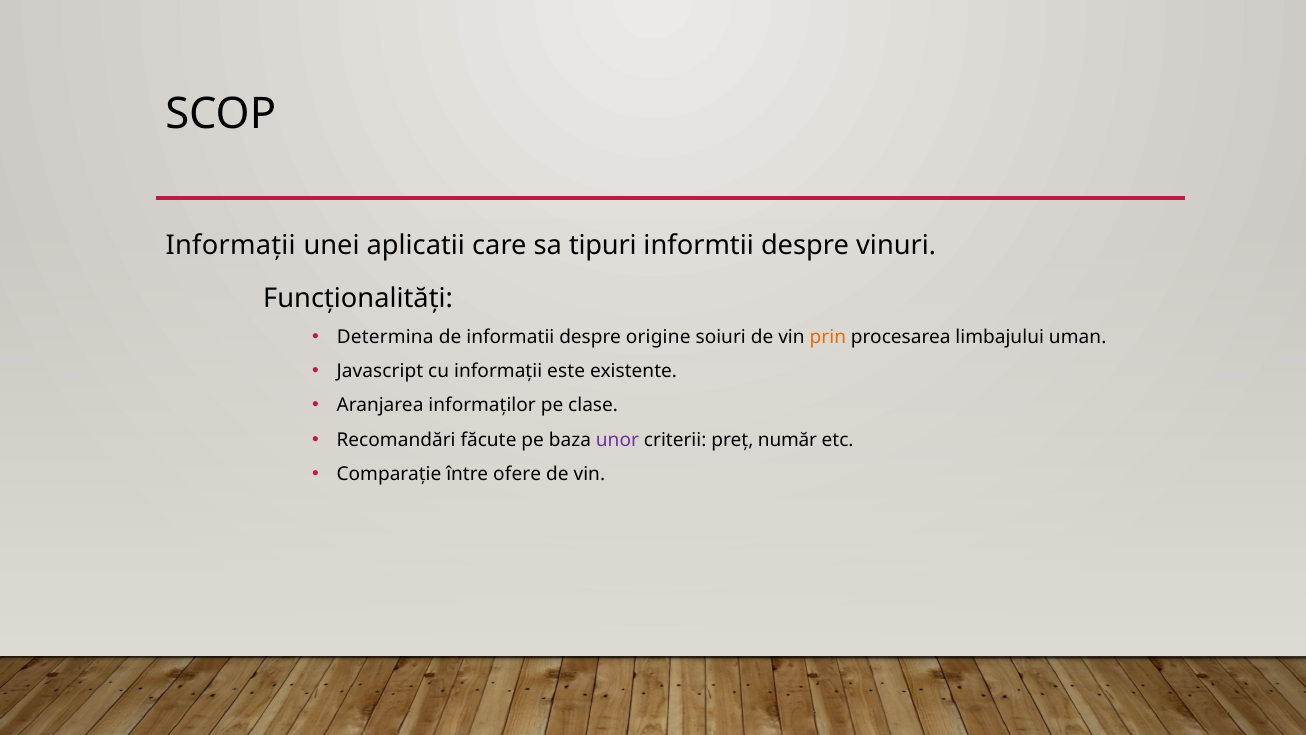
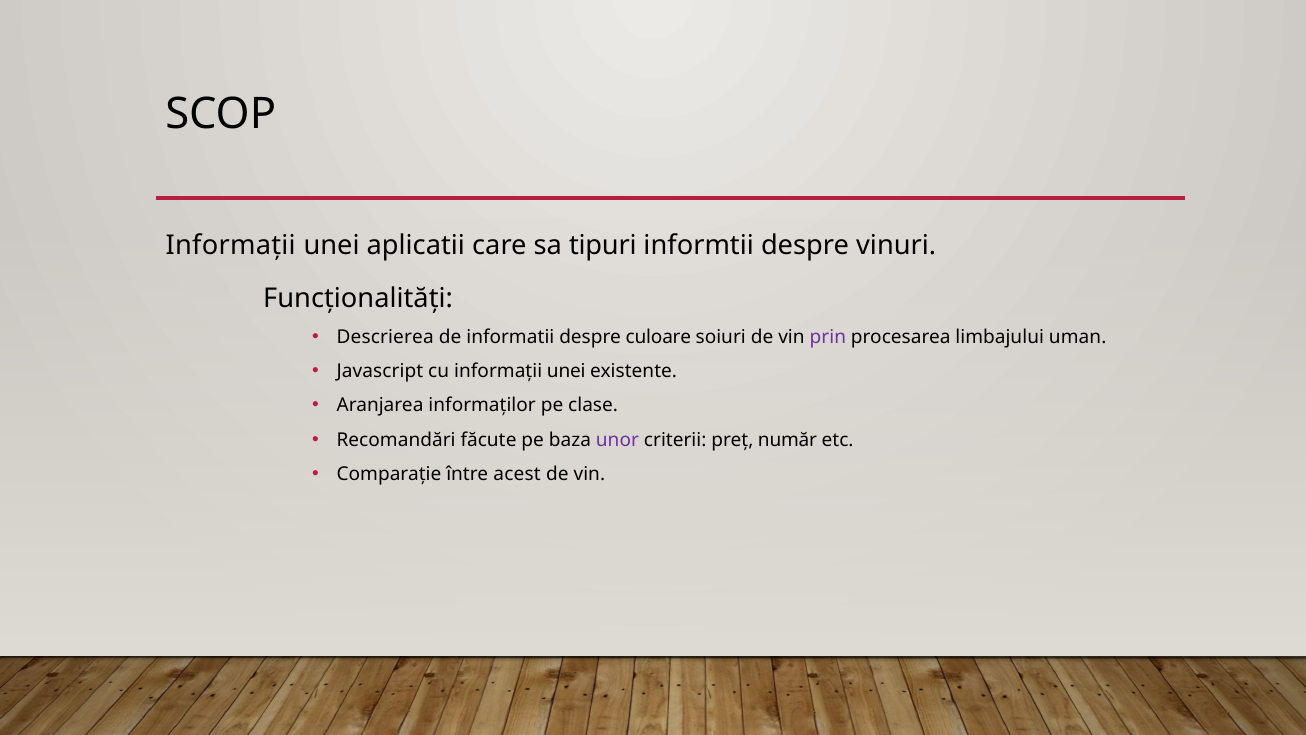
Determina: Determina -> Descrierea (385, 337)
origine: origine -> culoare (658, 337)
prin colour: orange -> purple (828, 337)
cu informații este: este -> unei (566, 371)
ofere: ofere -> acest (517, 474)
